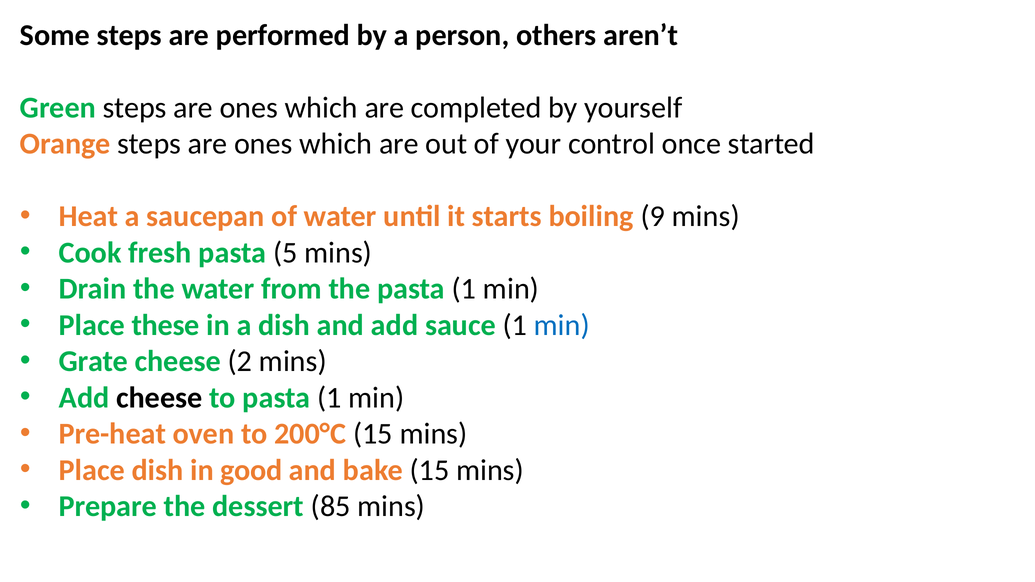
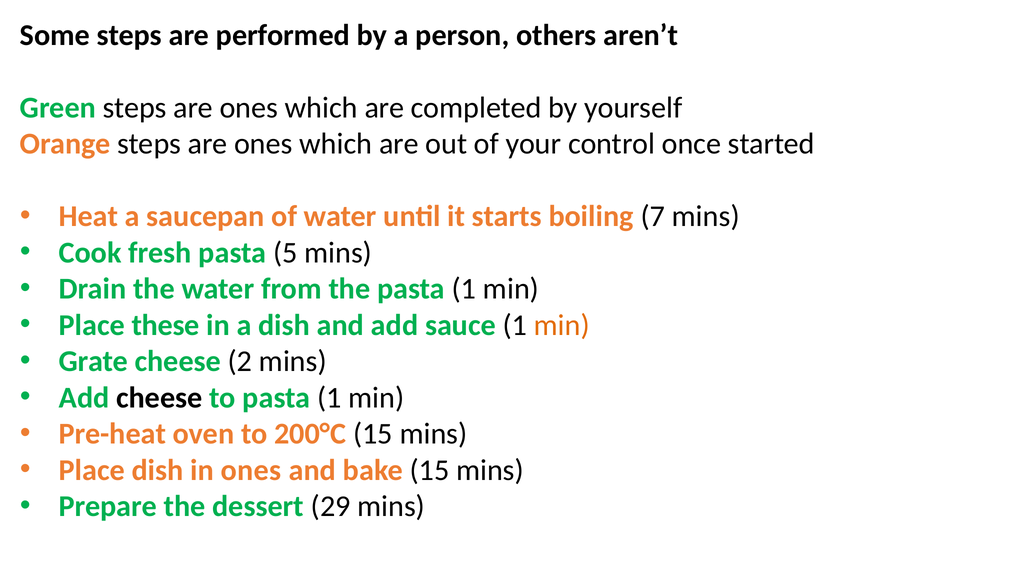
9: 9 -> 7 (653, 216)
min colour: blue -> orange (562, 325)
in good: good -> ones (251, 470)
85: 85 -> 29 (331, 506)
